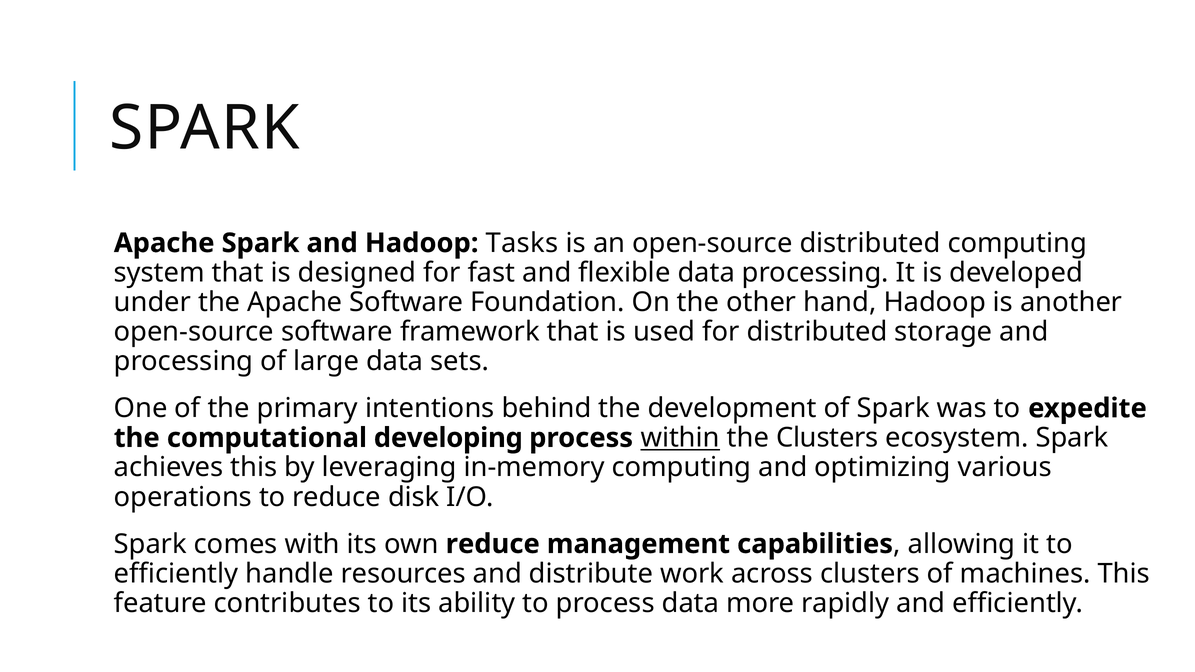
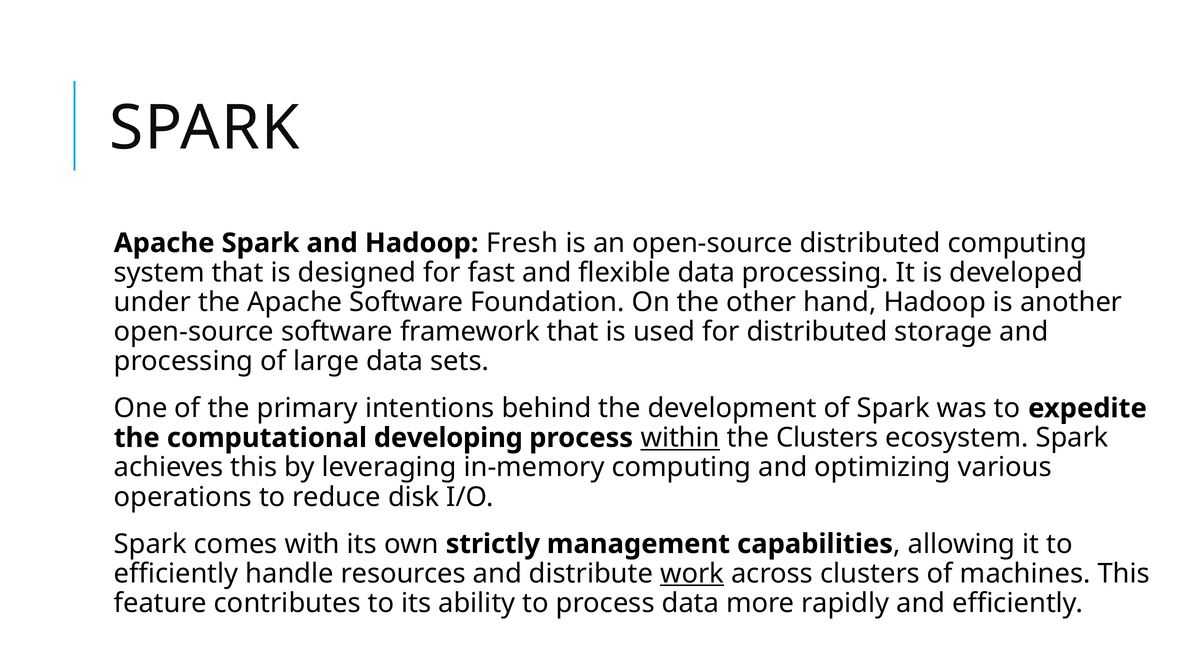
Tasks: Tasks -> Fresh (522, 243)
own reduce: reduce -> strictly (493, 544)
work underline: none -> present (692, 574)
